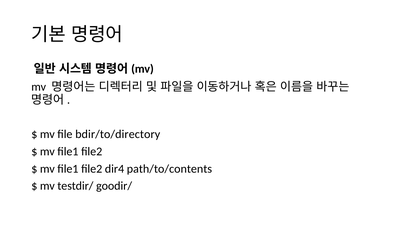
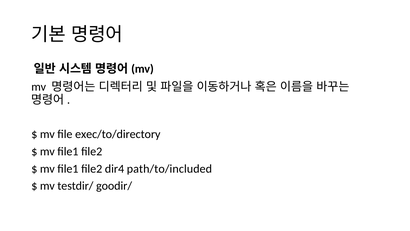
bdir/to/directory: bdir/to/directory -> exec/to/directory (118, 134)
path/to/contents: path/to/contents -> path/to/included (169, 168)
